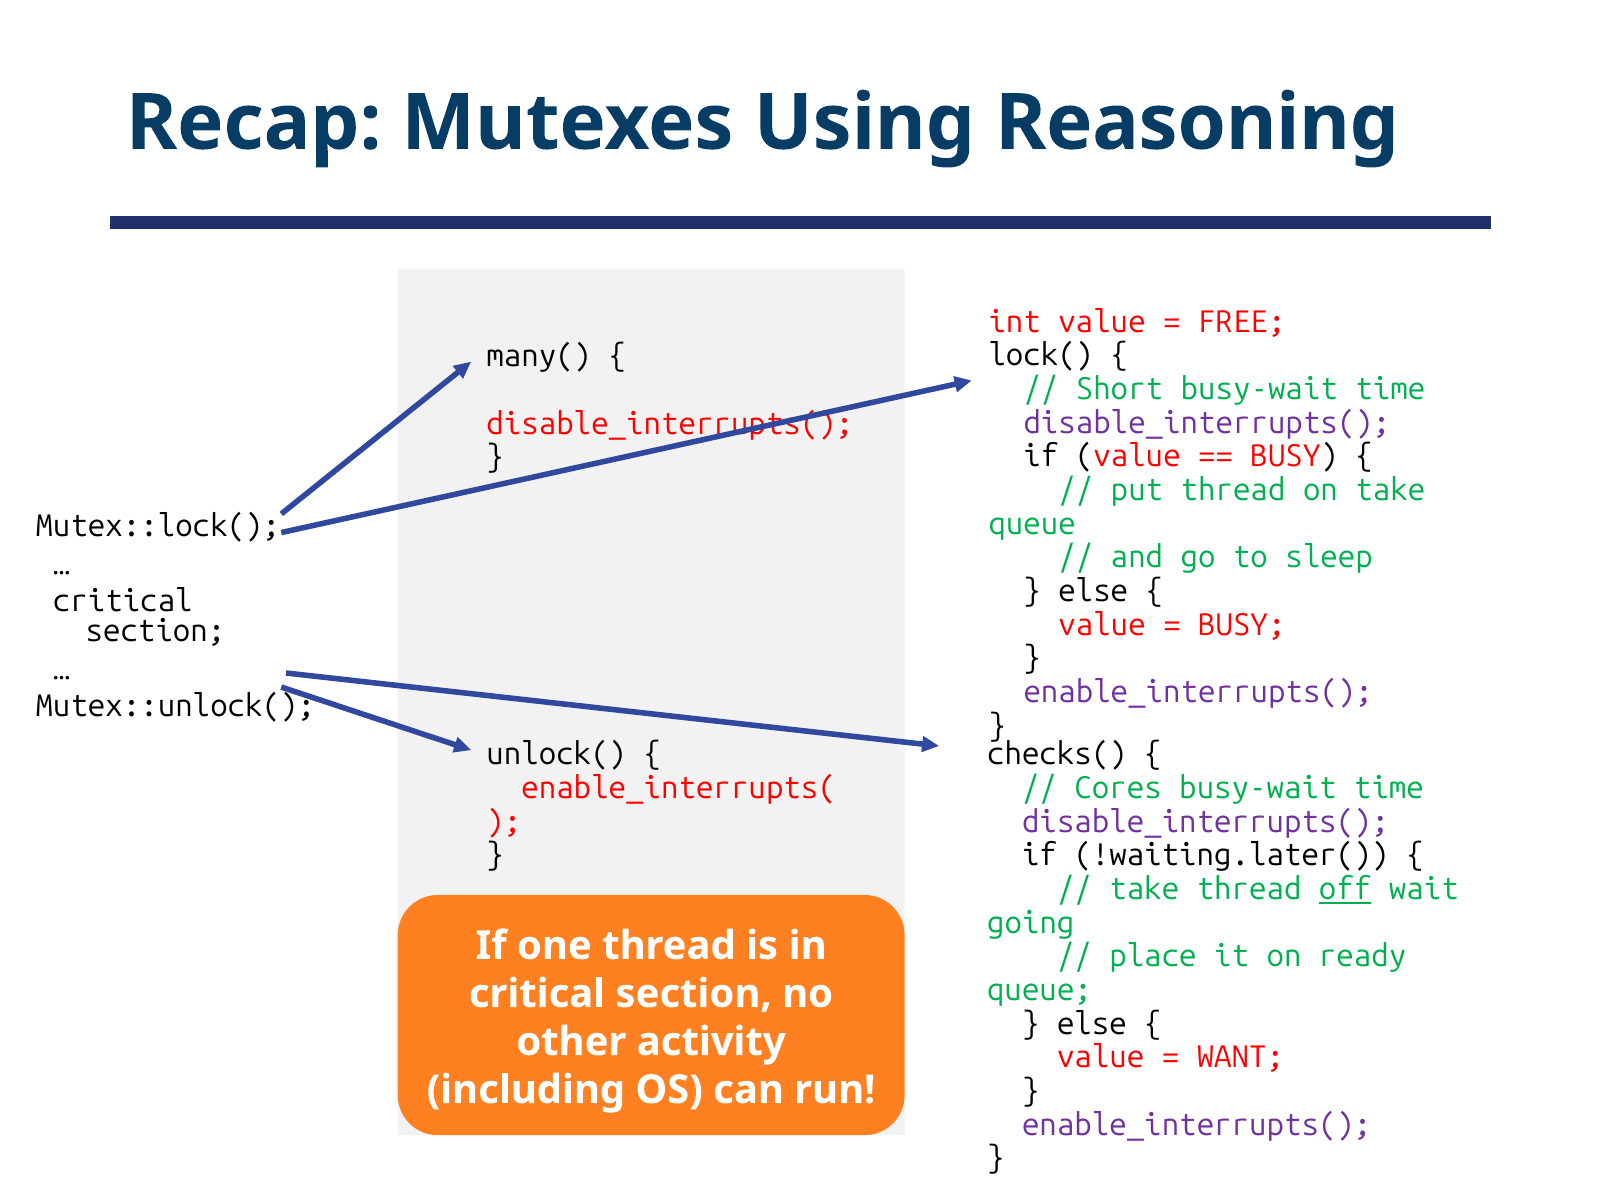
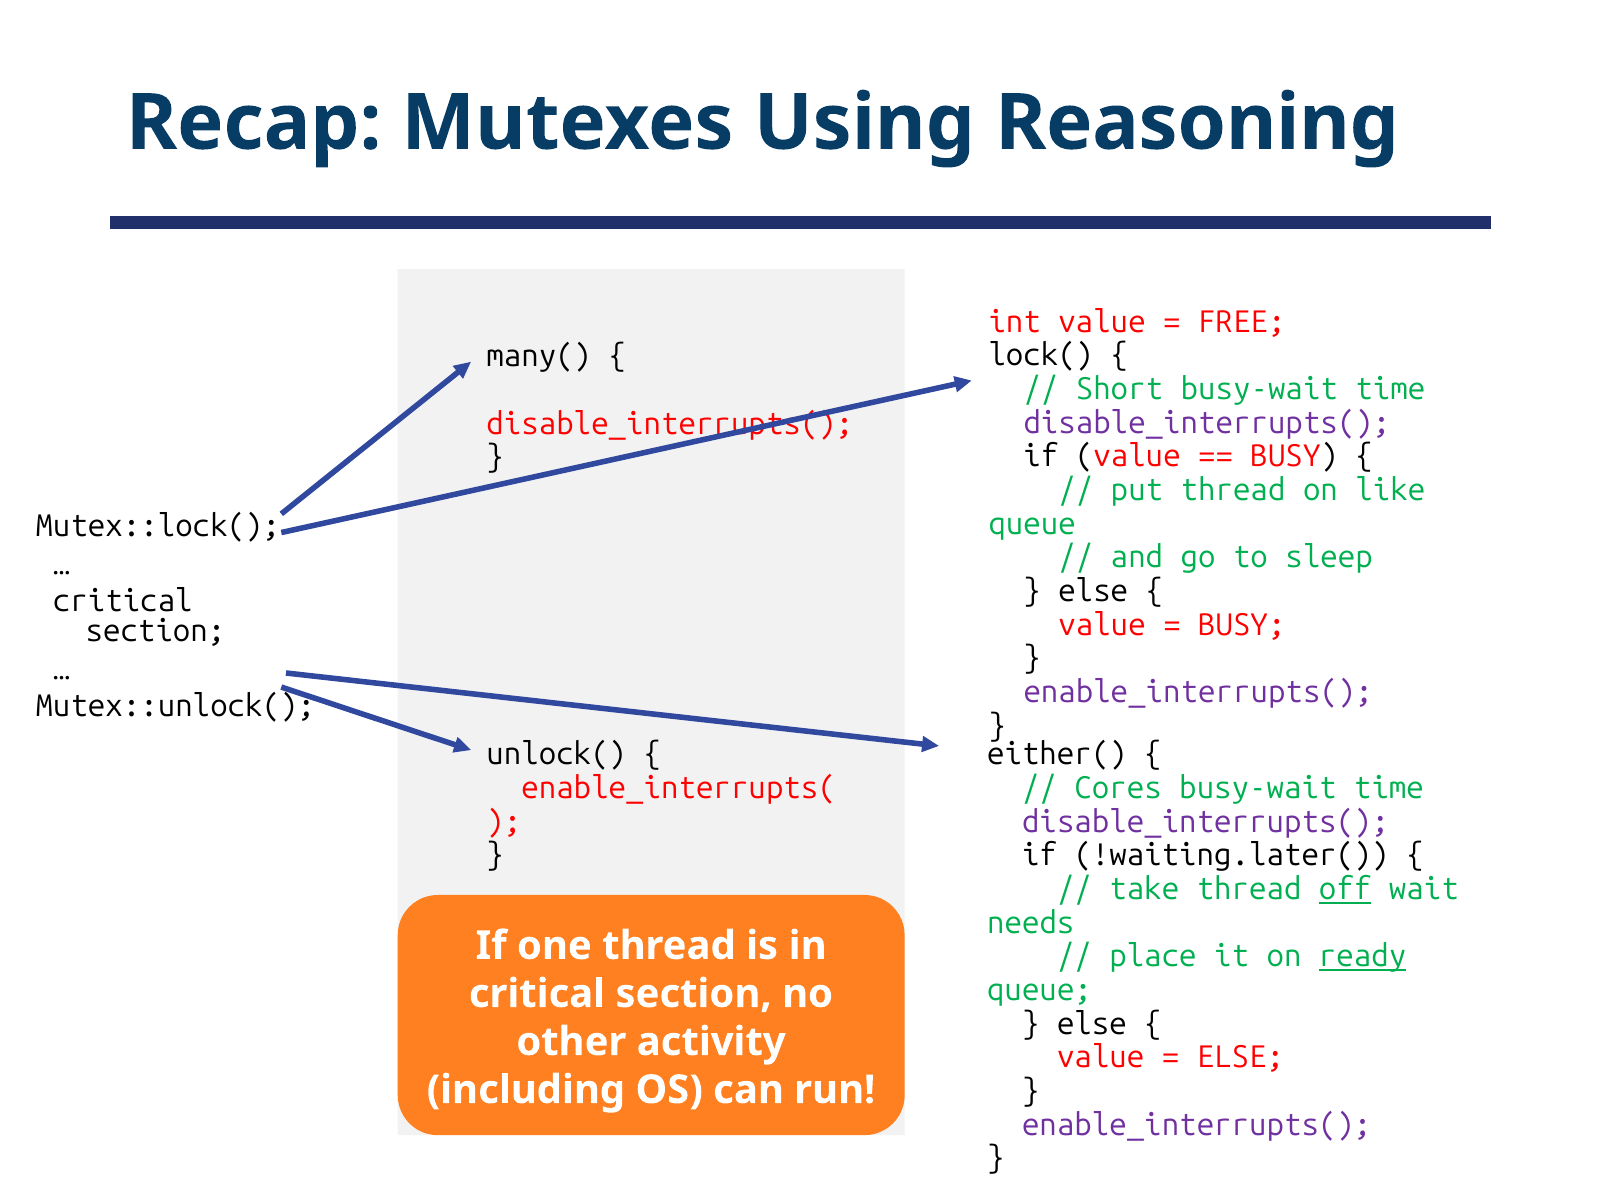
on take: take -> like (1390, 490)
checks(: checks( -> either( (1057, 754)
going: going -> needs (1031, 923)
ready underline: none -> present (1363, 956)
WANT: WANT -> ELSE (1240, 1057)
